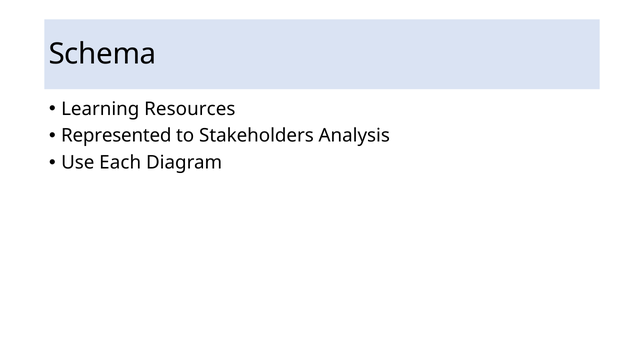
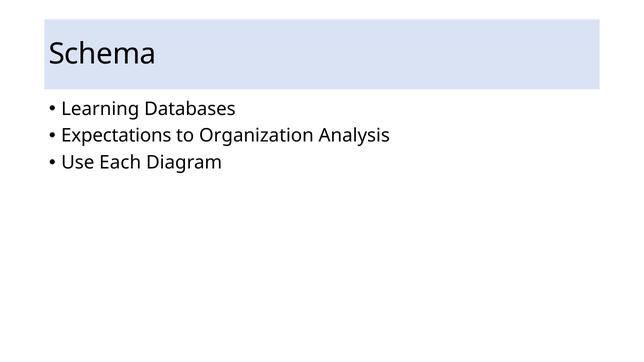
Resources: Resources -> Databases (190, 109)
Represented: Represented -> Expectations (116, 136)
Stakeholders: Stakeholders -> Organization (256, 136)
